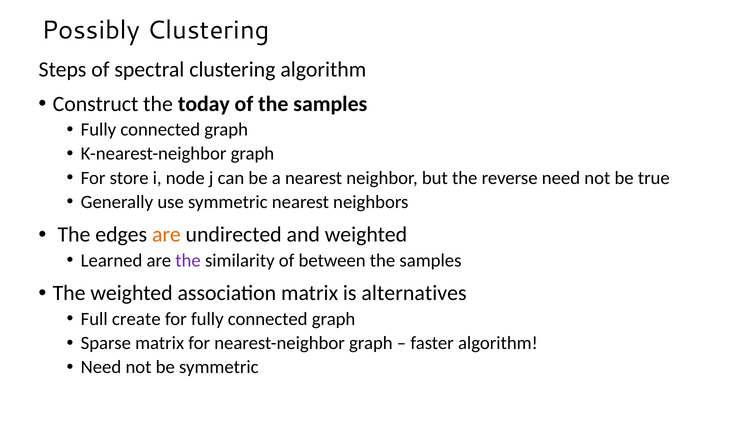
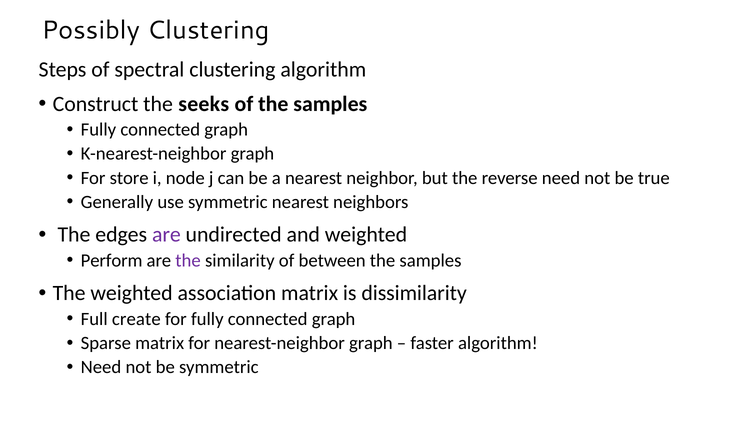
today: today -> seeks (204, 104)
are colour: orange -> purple (166, 235)
Learned: Learned -> Perform (112, 261)
alternatives: alternatives -> dissimilarity (414, 293)
